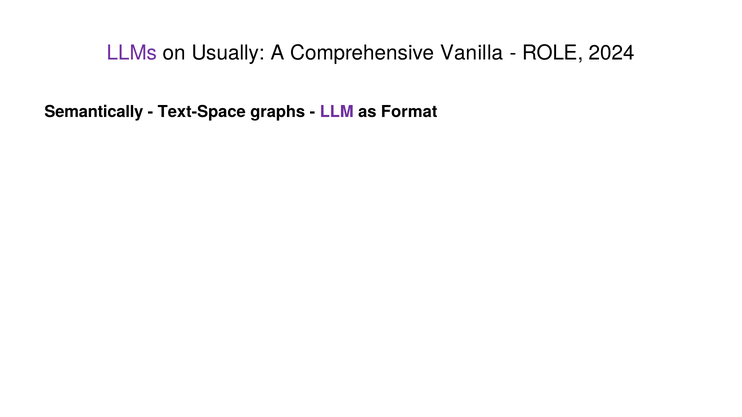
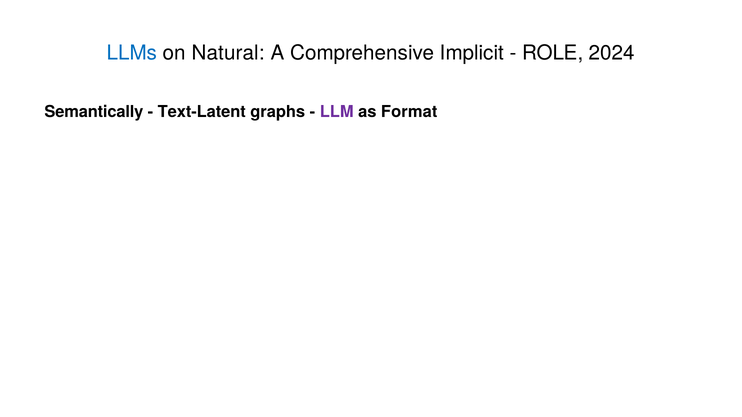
LLMs colour: purple -> blue (132, 53)
Usually: Usually -> Natural (228, 53)
Vanilla: Vanilla -> Implicit (472, 53)
Text-Space: Text-Space -> Text-Latent (202, 112)
